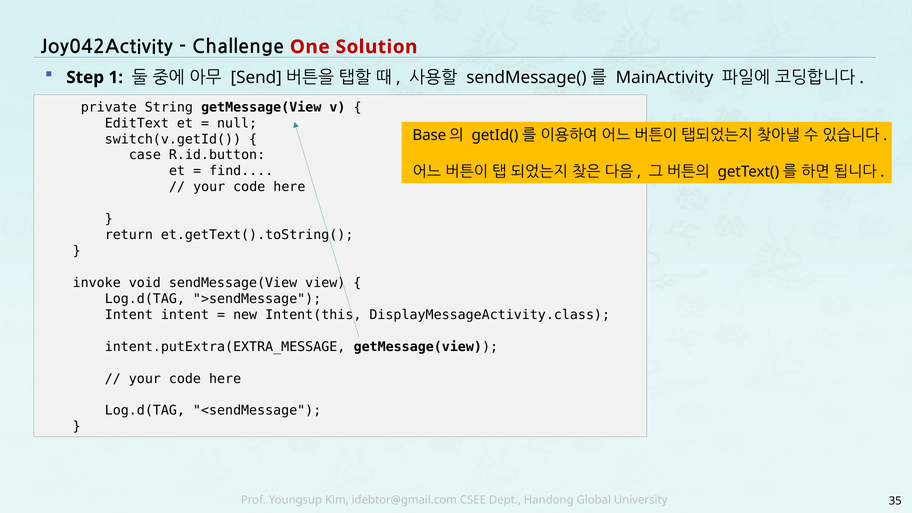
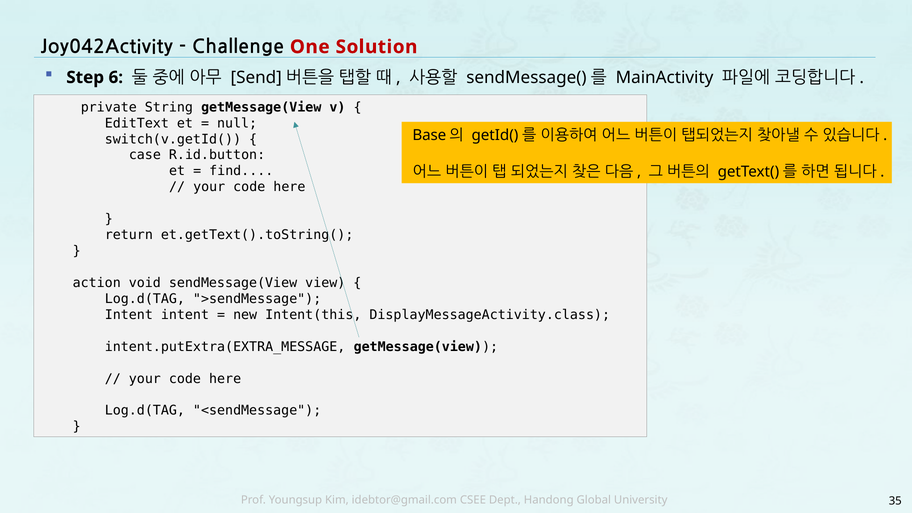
1: 1 -> 6 (116, 77)
invoke: invoke -> action (97, 283)
